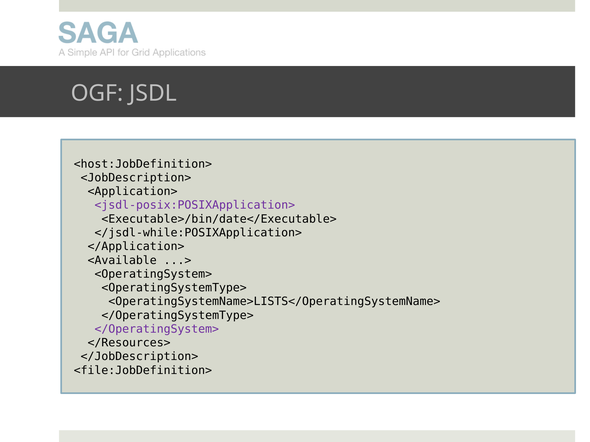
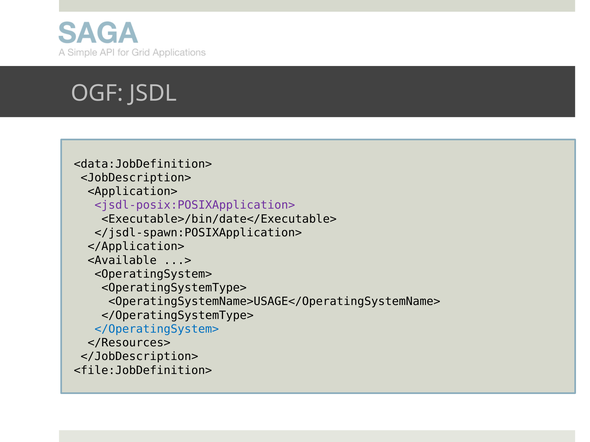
<host:JobDefinition>: <host:JobDefinition> -> <data:JobDefinition> (143, 164)
</jsdl-while:POSIXApplication>: </jsdl-while:POSIXApplication> -> </jsdl-spawn:POSIXApplication> (198, 233)
<OperatingSystemName>LISTS</OperatingSystemName>: <OperatingSystemName>LISTS</OperatingSystemName> -> <OperatingSystemName>USAGE</OperatingSystemName> (274, 302)
</OperatingSystem> colour: purple -> blue (157, 329)
